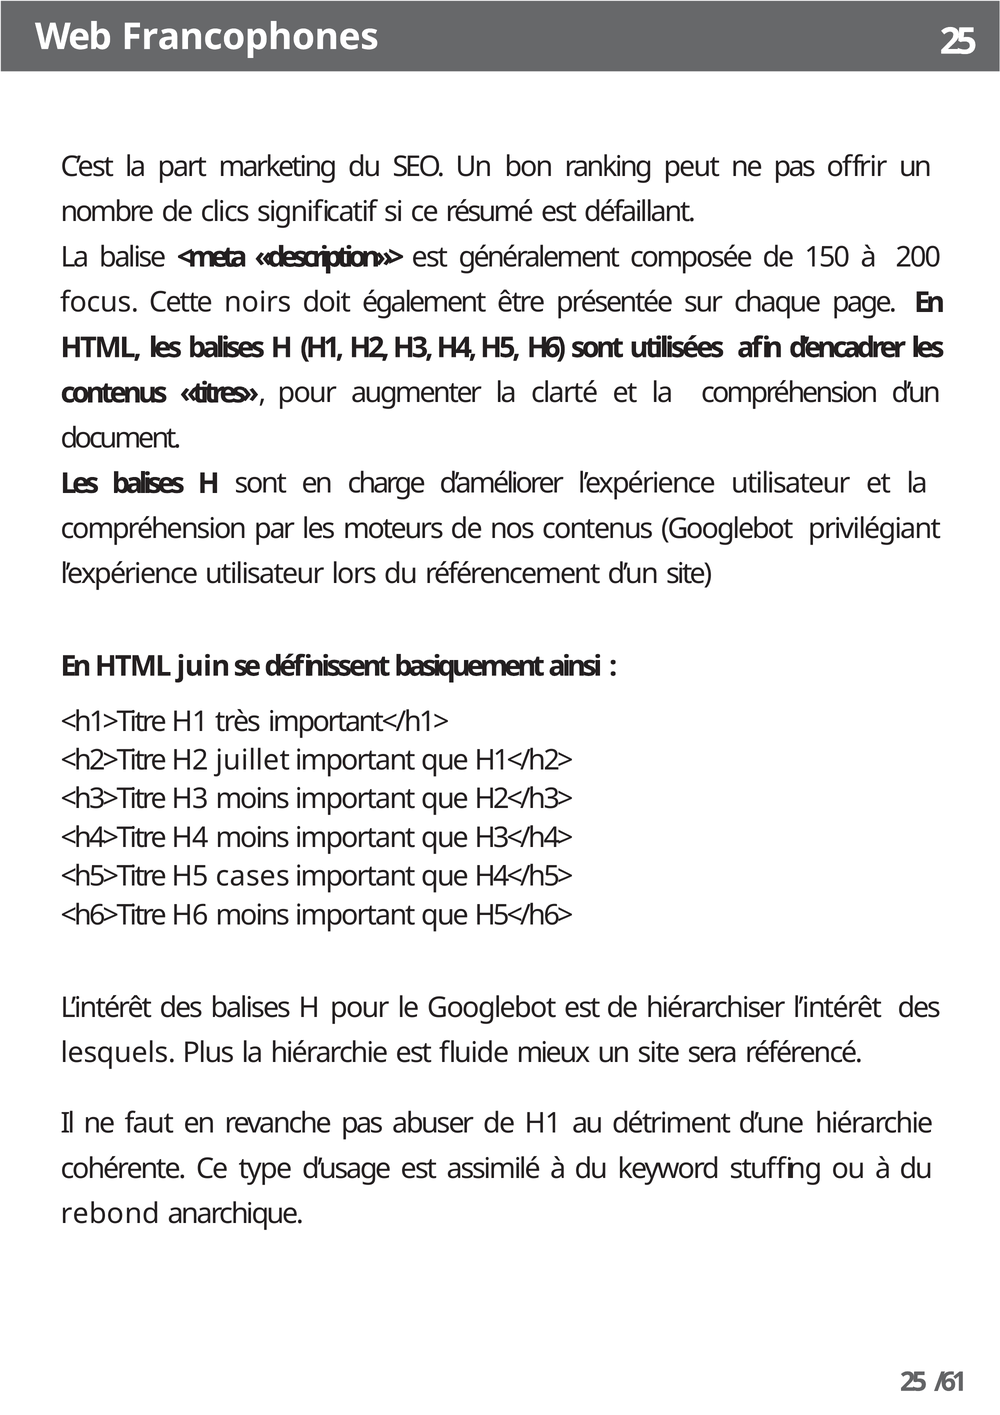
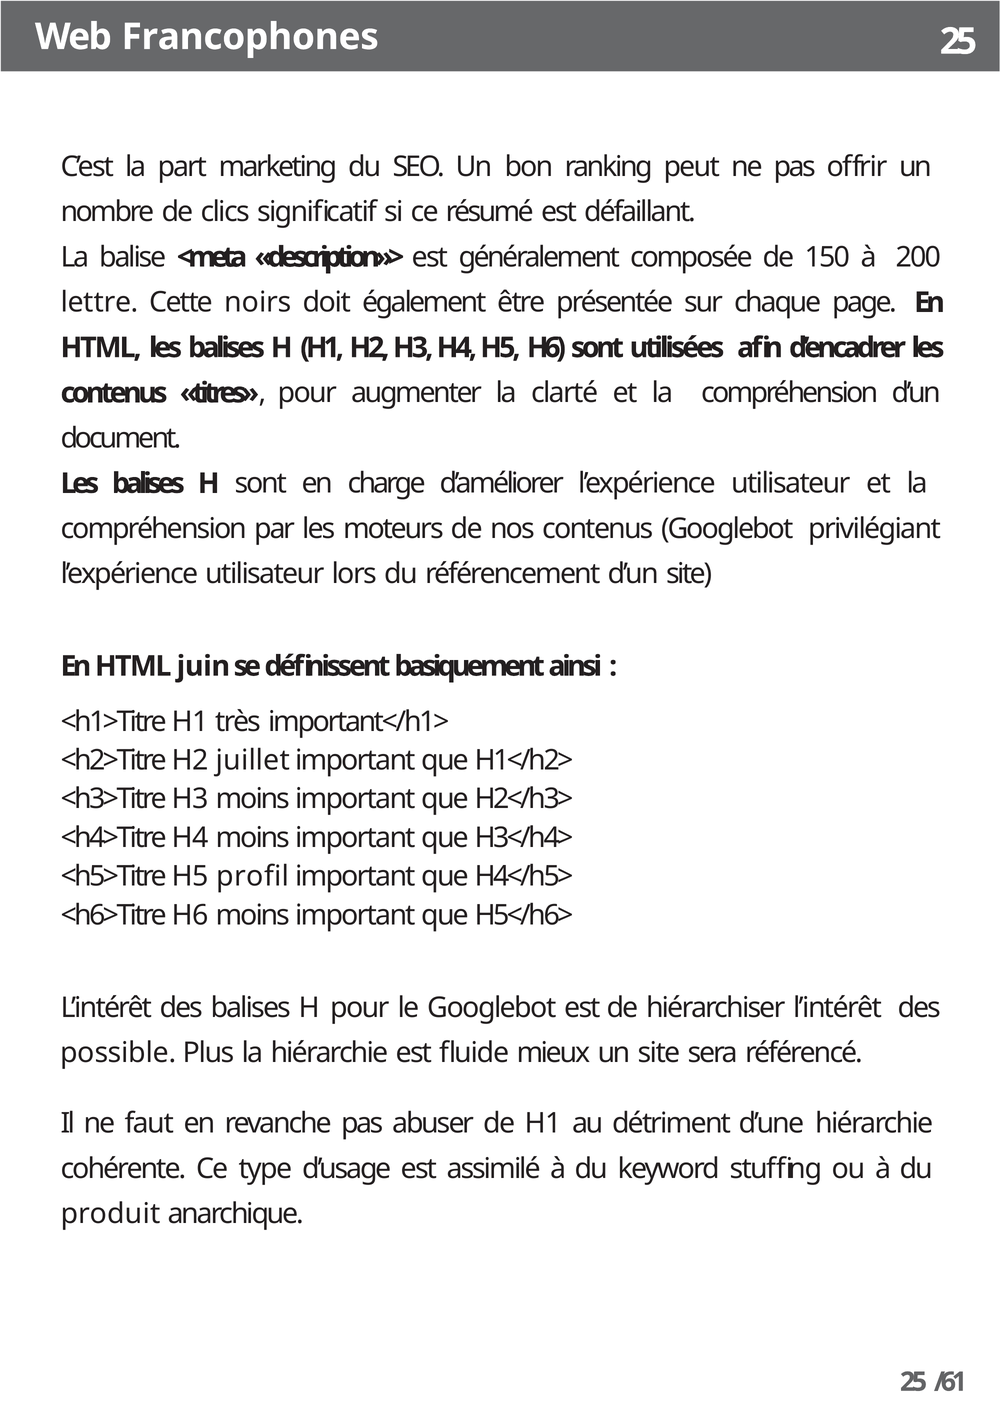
focus: focus -> lettre (100, 302)
cases: cases -> profil (253, 877)
lesquels: lesquels -> possible (118, 1053)
rebond: rebond -> produit (110, 1214)
